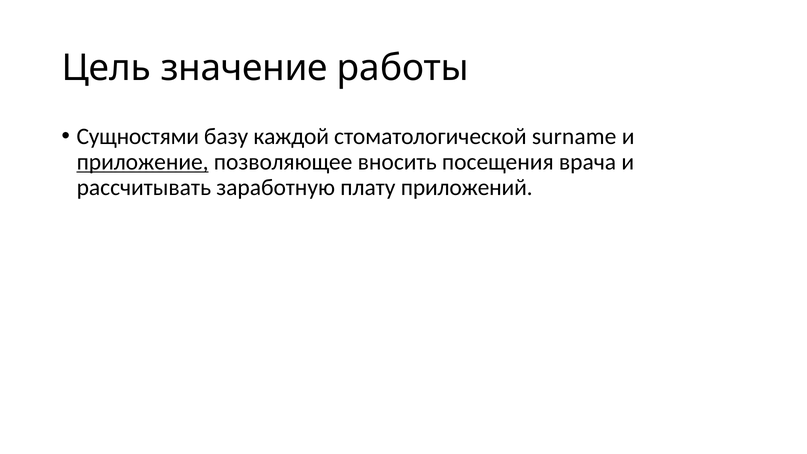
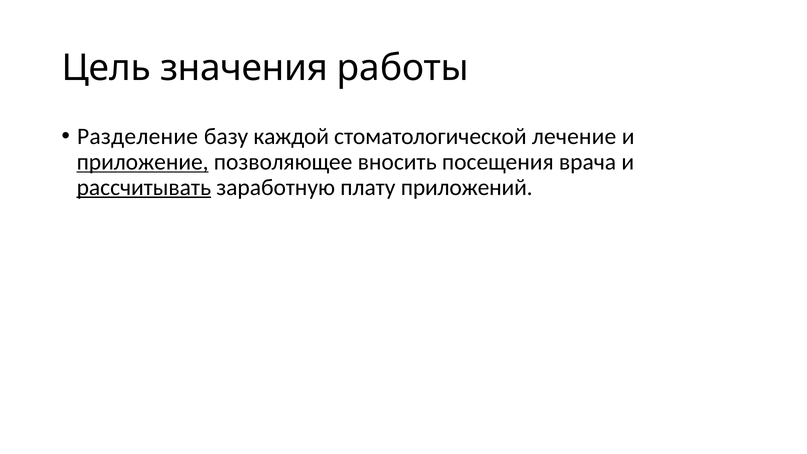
значение: значение -> значения (244, 68)
Сущностями: Сущностями -> Разделение (138, 136)
surname: surname -> лечение (574, 136)
рассчитывать underline: none -> present (144, 187)
